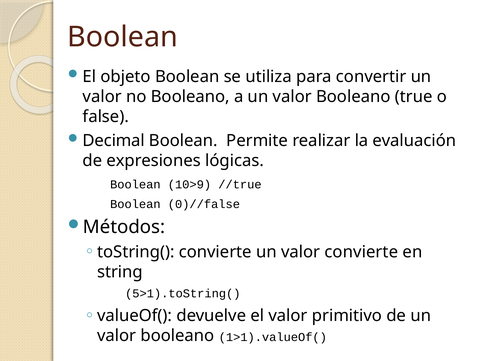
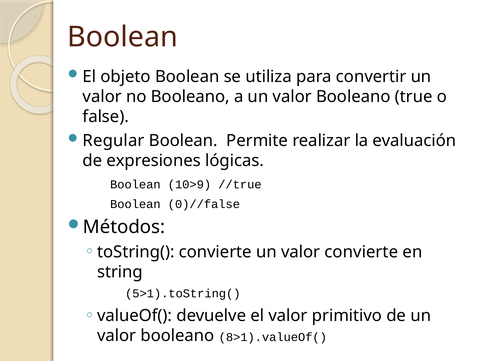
Decimal: Decimal -> Regular (114, 141)
1>1).valueOf(: 1>1).valueOf( -> 8>1).valueOf( (273, 337)
